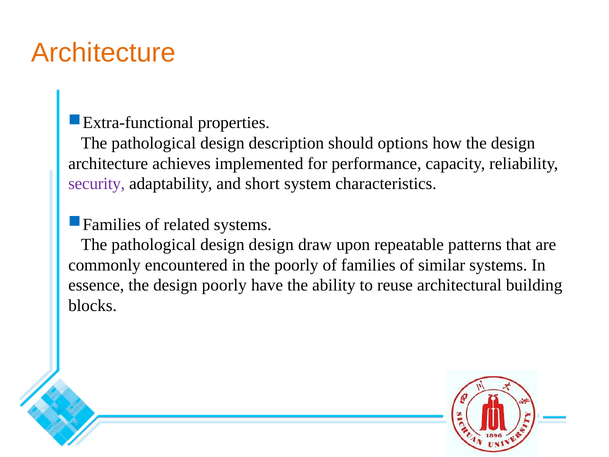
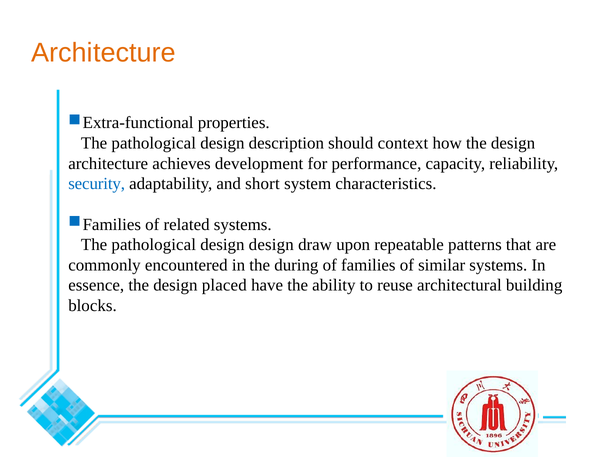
options: options -> context (403, 143)
implemented: implemented -> development (259, 163)
security colour: purple -> blue (97, 184)
the poorly: poorly -> during (296, 265)
design poorly: poorly -> placed (224, 285)
